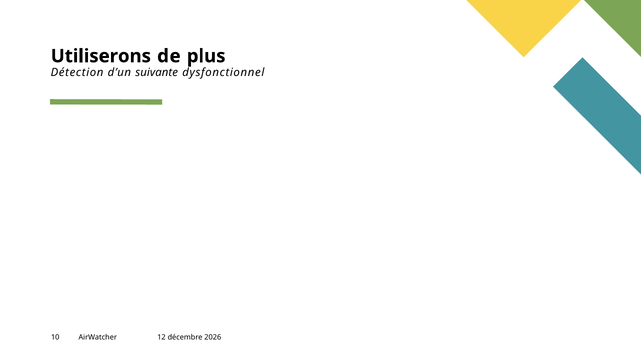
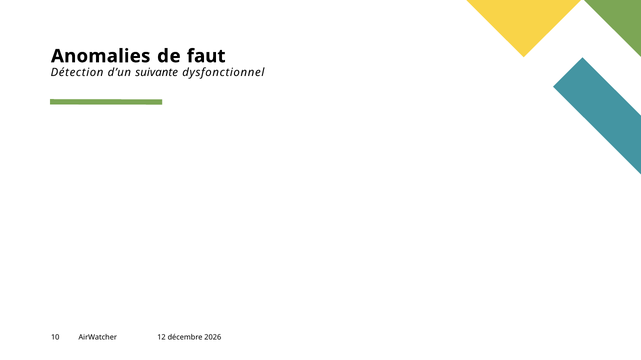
Utiliserons: Utiliserons -> Anomalies (101, 56)
plus: plus -> faut (206, 56)
